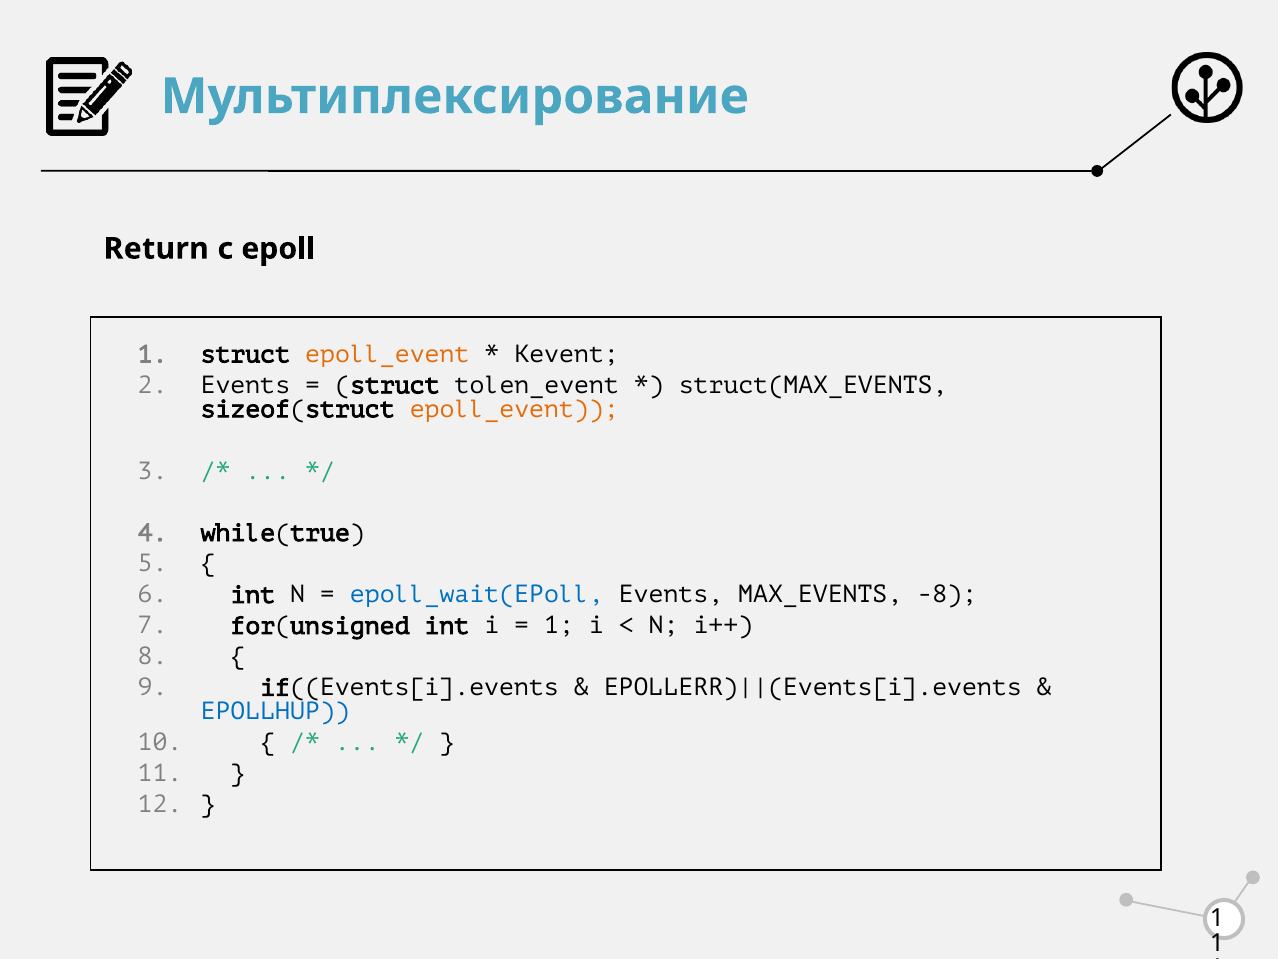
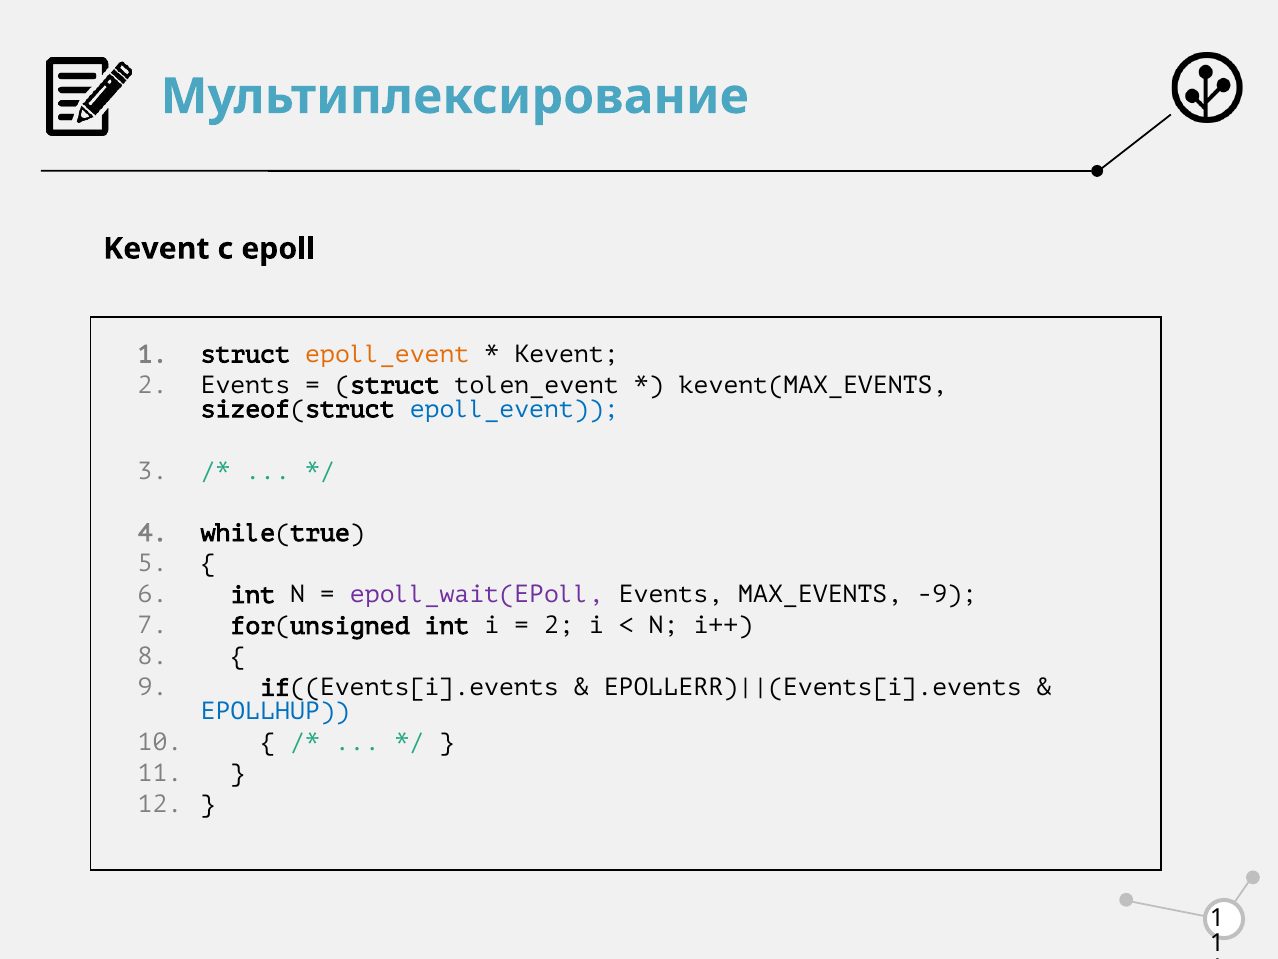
Return: Return -> Kevent (156, 249)
struct(MAX_EVENTS: struct(MAX_EVENTS -> kevent(MAX_EVENTS (813, 385)
epoll_event colour: orange -> blue (514, 409)
epoll_wait(EPoll colour: blue -> purple (477, 594)
-8: -8 -> -9 (947, 594)
1: 1 -> 2 (559, 625)
